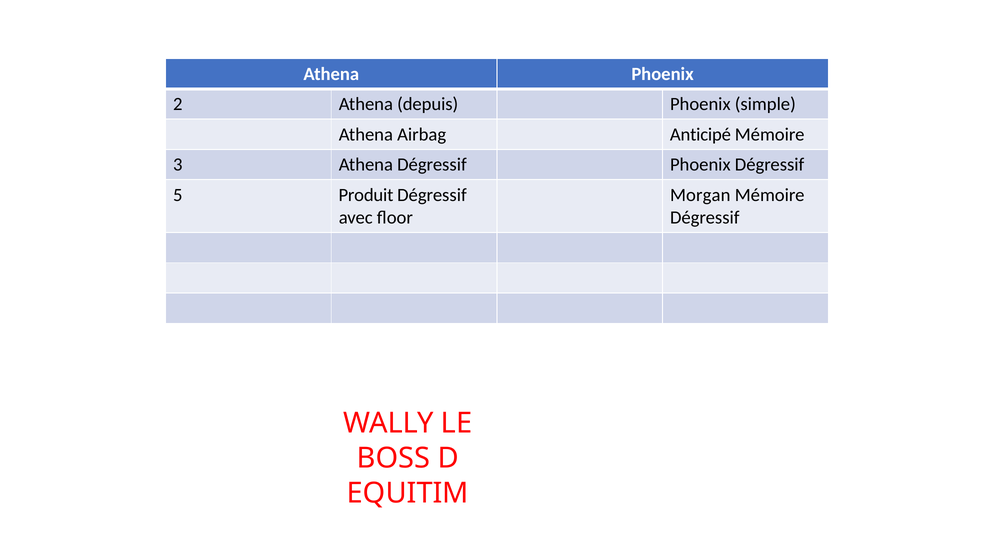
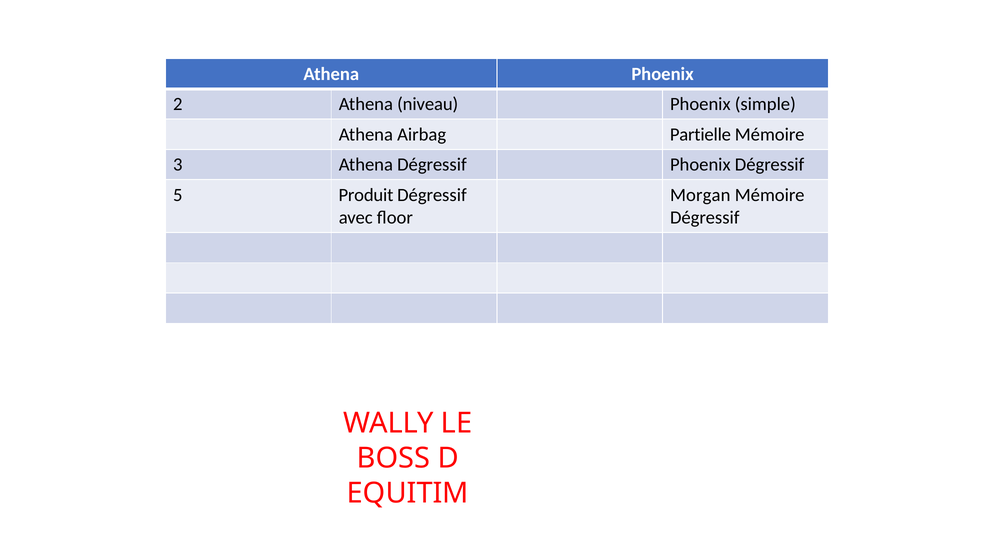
depuis: depuis -> niveau (428, 104)
Anticipé: Anticipé -> Partielle (700, 134)
